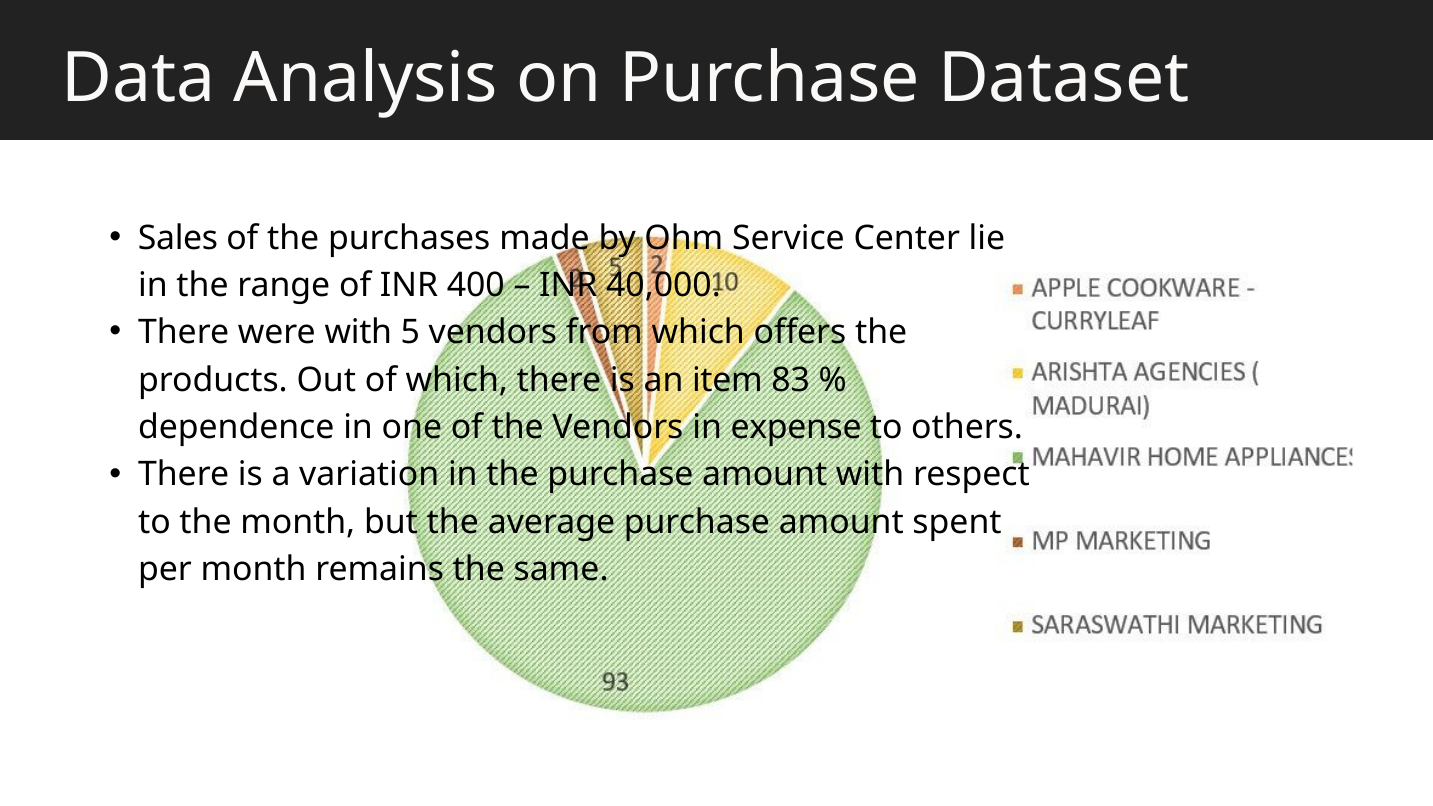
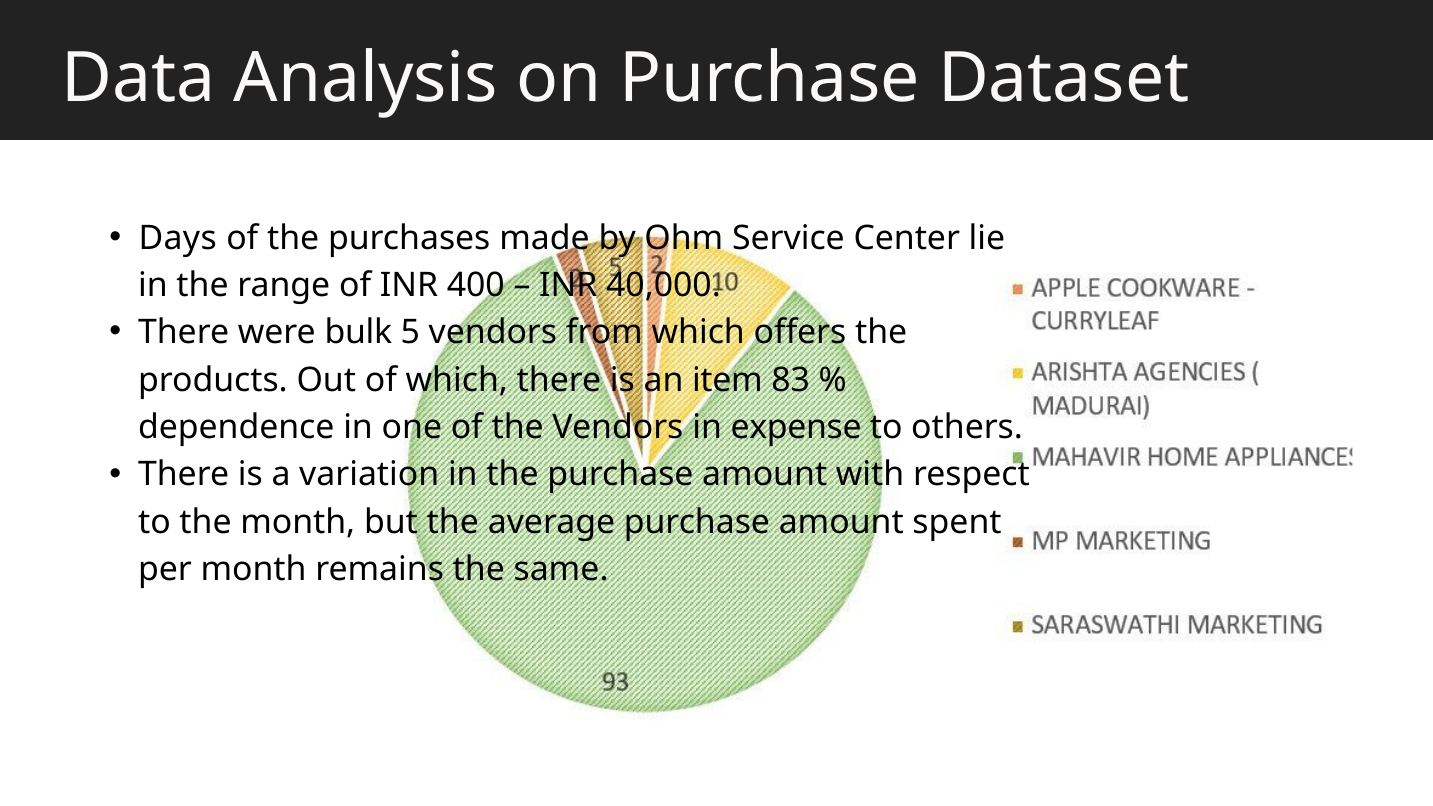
Sales: Sales -> Days (178, 238)
were with: with -> bulk (358, 333)
